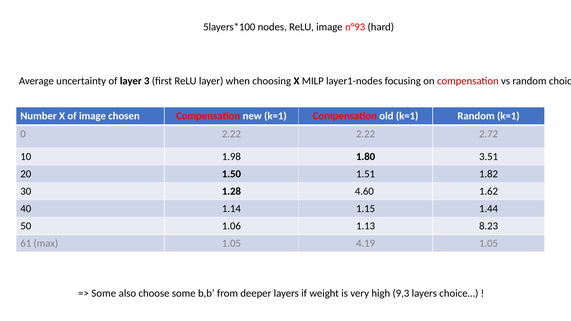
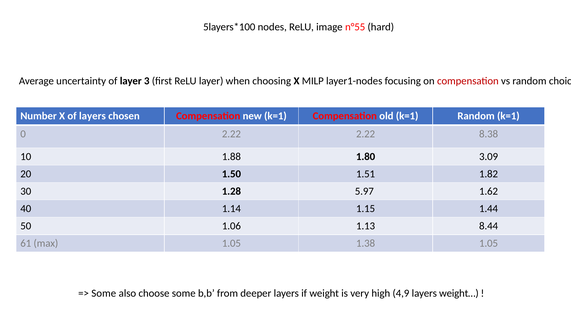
n°93: n°93 -> n°55 (355, 27)
of image: image -> layers (92, 116)
2.72: 2.72 -> 8.38 (489, 134)
1.98: 1.98 -> 1.88 (231, 157)
3.51: 3.51 -> 3.09 (489, 157)
4.60: 4.60 -> 5.97 (364, 191)
8.23: 8.23 -> 8.44 (489, 226)
4.19: 4.19 -> 1.38 (366, 244)
9,3: 9,3 -> 4,9 (401, 293)
choice…: choice… -> weight… (459, 293)
